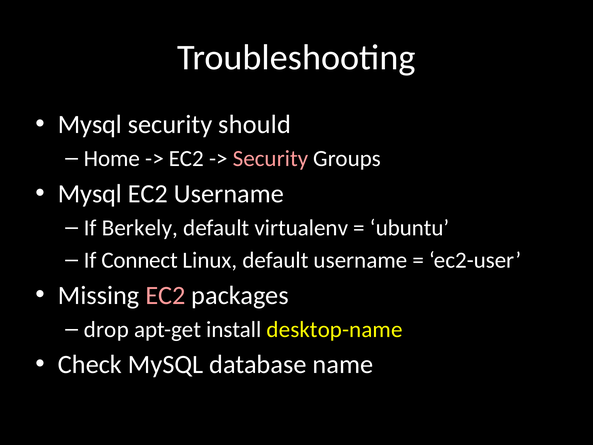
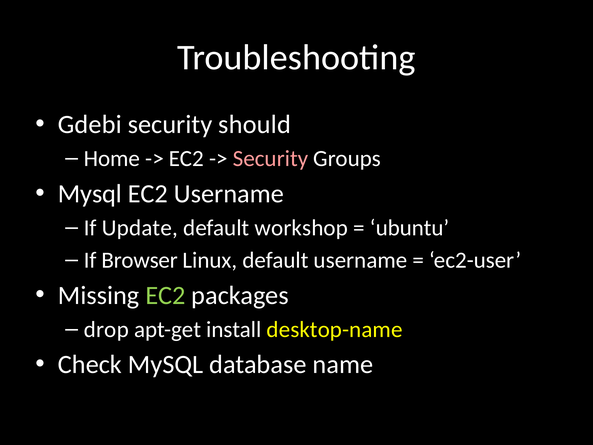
Mysql: Mysql -> Gdebi (90, 124)
Berkely: Berkely -> Update (140, 228)
virtualenv: virtualenv -> workshop (301, 228)
Connect: Connect -> Browser (140, 260)
EC2 colour: pink -> light green (165, 295)
